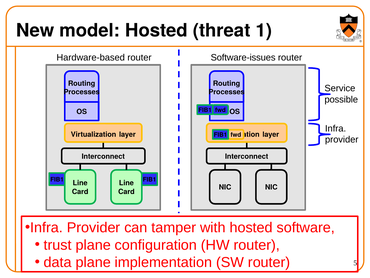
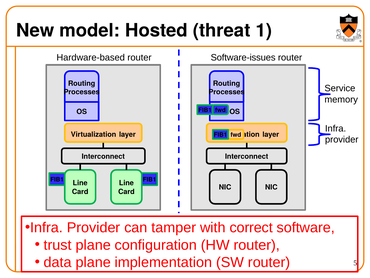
possible: possible -> memory (341, 99)
with hosted: hosted -> correct (251, 227)
